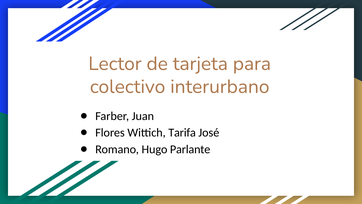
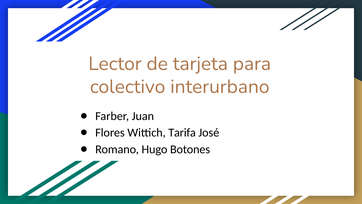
Parlante: Parlante -> Botones (190, 149)
